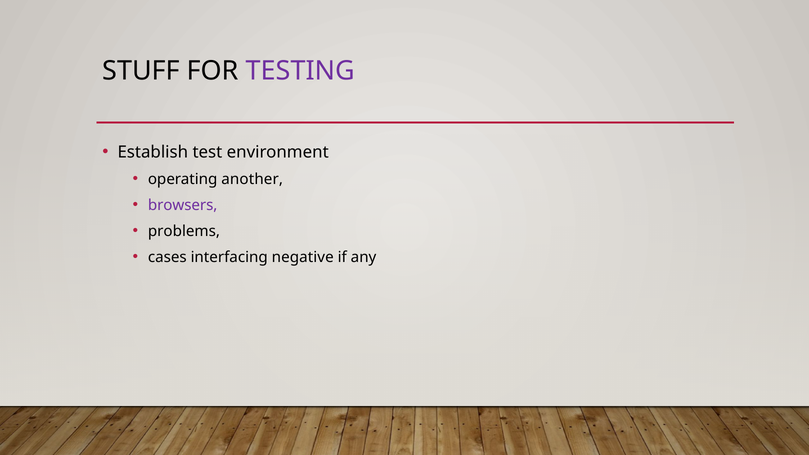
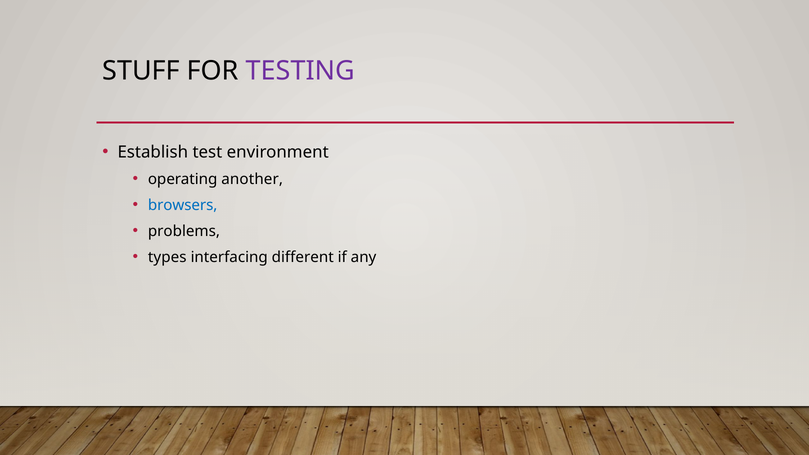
browsers colour: purple -> blue (183, 205)
cases: cases -> types (167, 257)
negative: negative -> different (303, 257)
